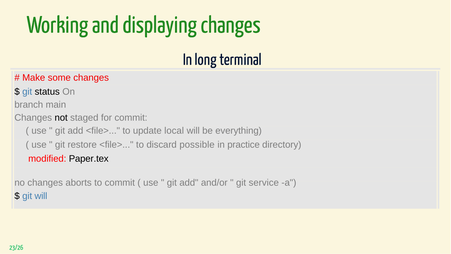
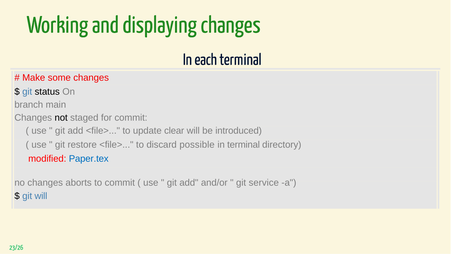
long: long -> each (206, 59)
local: local -> clear (174, 131)
everything: everything -> introduced (239, 131)
in practice: practice -> terminal (244, 145)
Paper.tex colour: black -> blue (89, 159)
